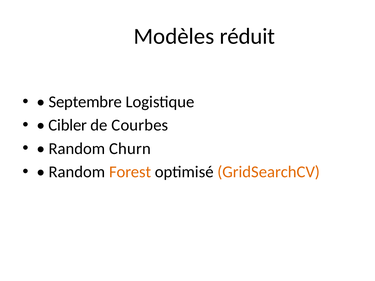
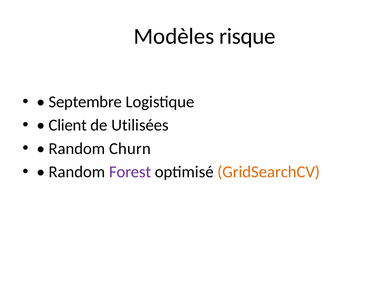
réduit: réduit -> risque (247, 36)
Cibler: Cibler -> Client (68, 125)
Courbes: Courbes -> Utilisées (140, 125)
Forest colour: orange -> purple (130, 172)
